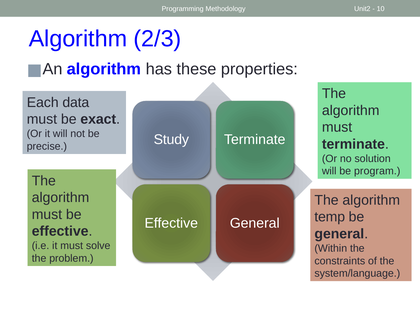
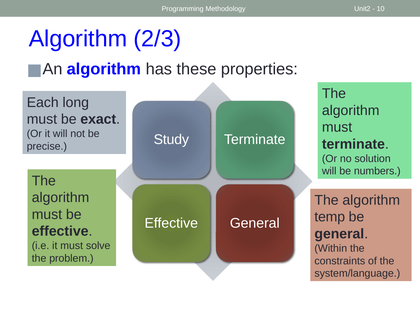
data: data -> long (76, 102)
program: program -> numbers (377, 171)
